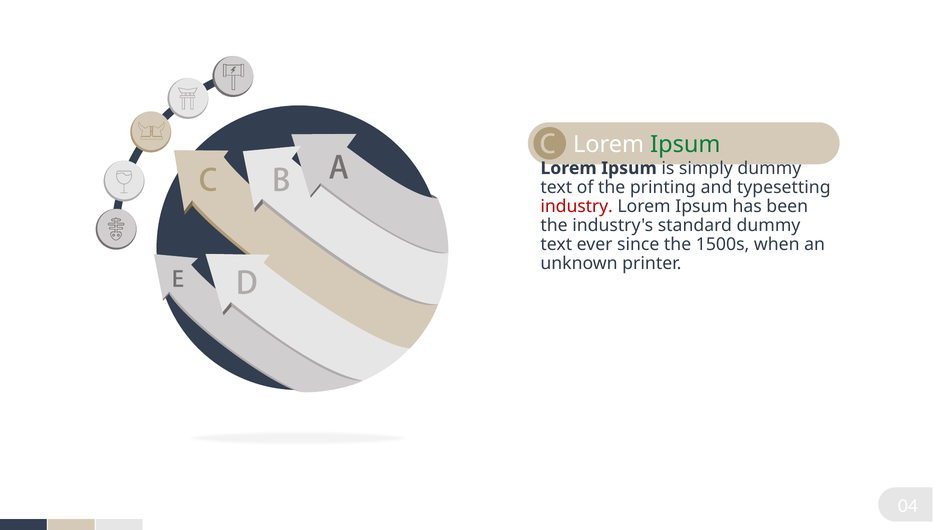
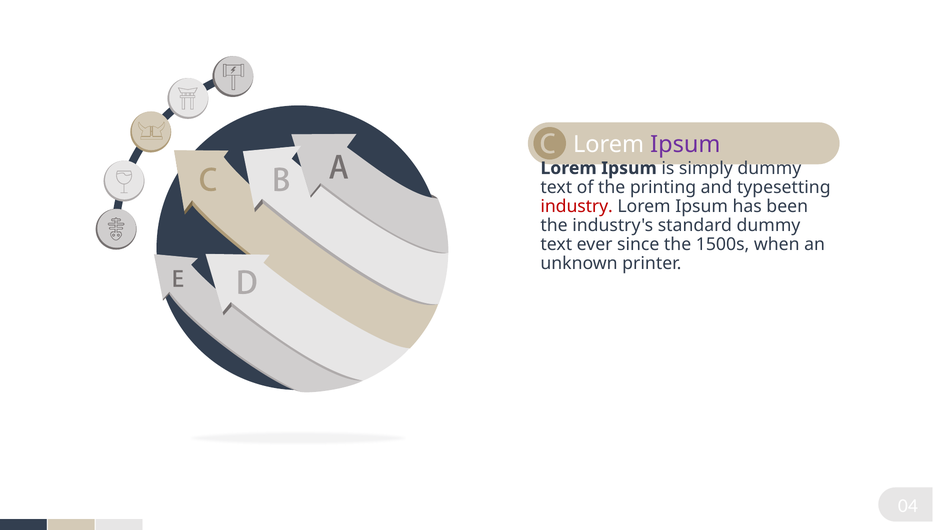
Ipsum colour: green -> purple (685, 145)
